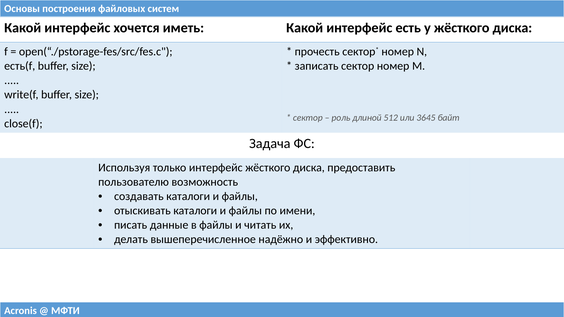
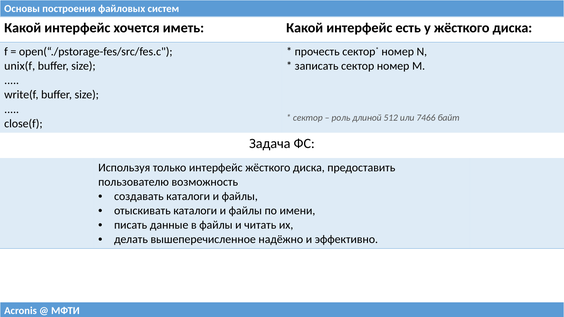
есть(f: есть(f -> unix(f (20, 66)
3645: 3645 -> 7466 (426, 118)
